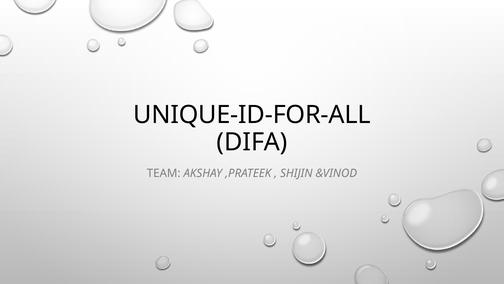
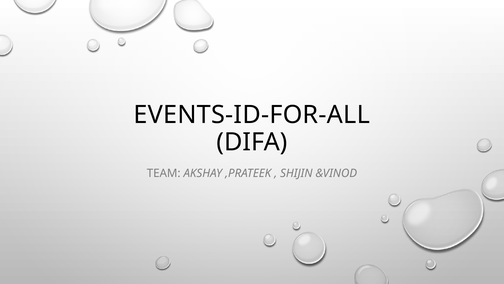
UNIQUE-ID-FOR-ALL: UNIQUE-ID-FOR-ALL -> EVENTS-ID-FOR-ALL (252, 115)
